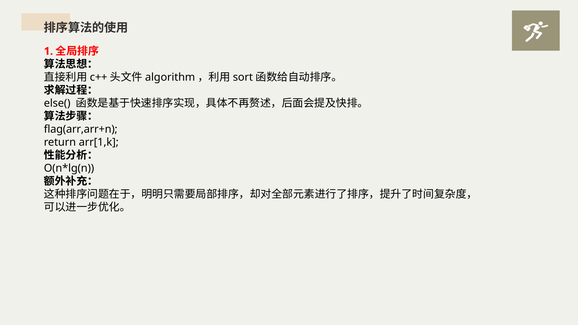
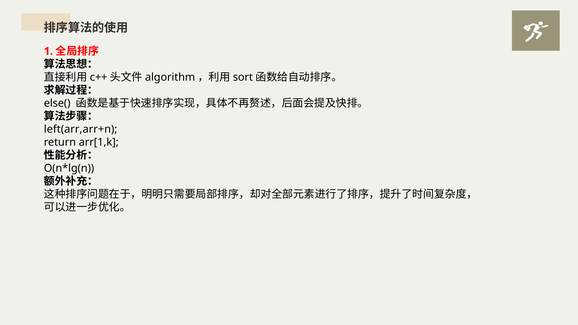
flag(arr,arr+n: flag(arr,arr+n -> left(arr,arr+n (81, 129)
